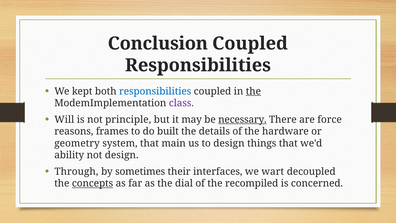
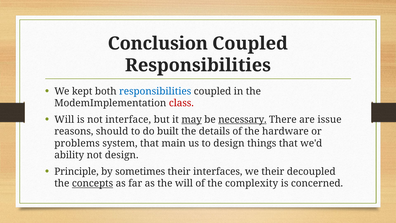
the underline: present -> none (253, 91)
class colour: purple -> red (181, 103)
principle: principle -> interface (128, 119)
may underline: none -> present (192, 119)
force: force -> issue (330, 119)
frames: frames -> should (112, 131)
geometry: geometry -> problems (77, 143)
Through: Through -> Principle (76, 171)
we wart: wart -> their (273, 171)
the dial: dial -> will (184, 183)
recompiled: recompiled -> complexity (252, 183)
